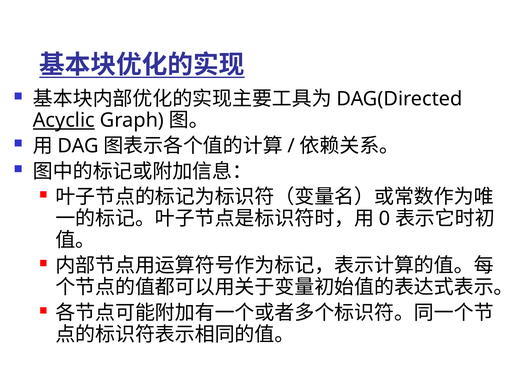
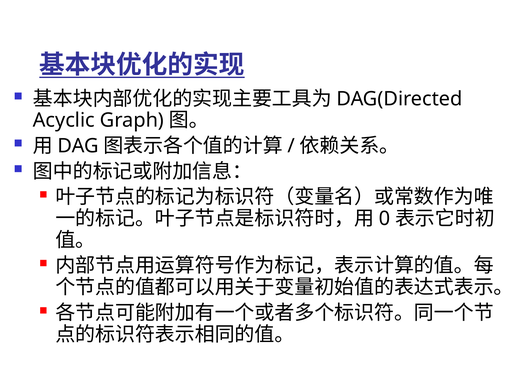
Acyclic underline: present -> none (64, 120)
